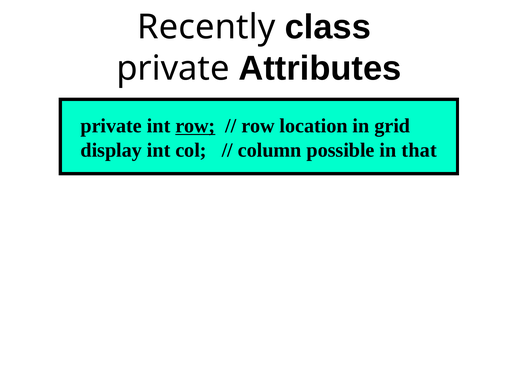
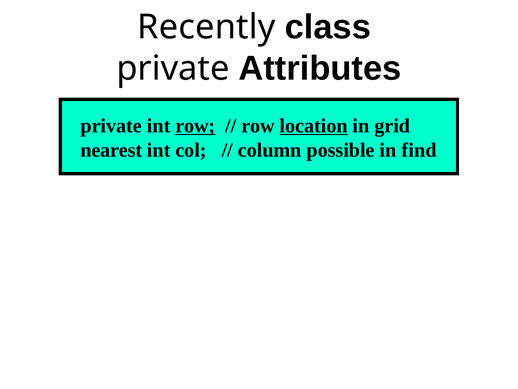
location underline: none -> present (314, 126)
display: display -> nearest (111, 150)
that: that -> find (419, 150)
